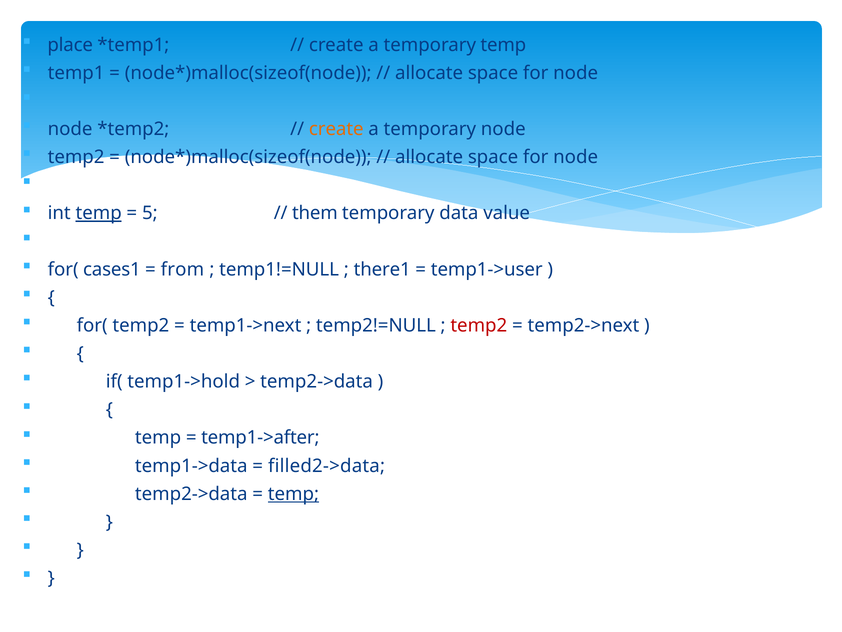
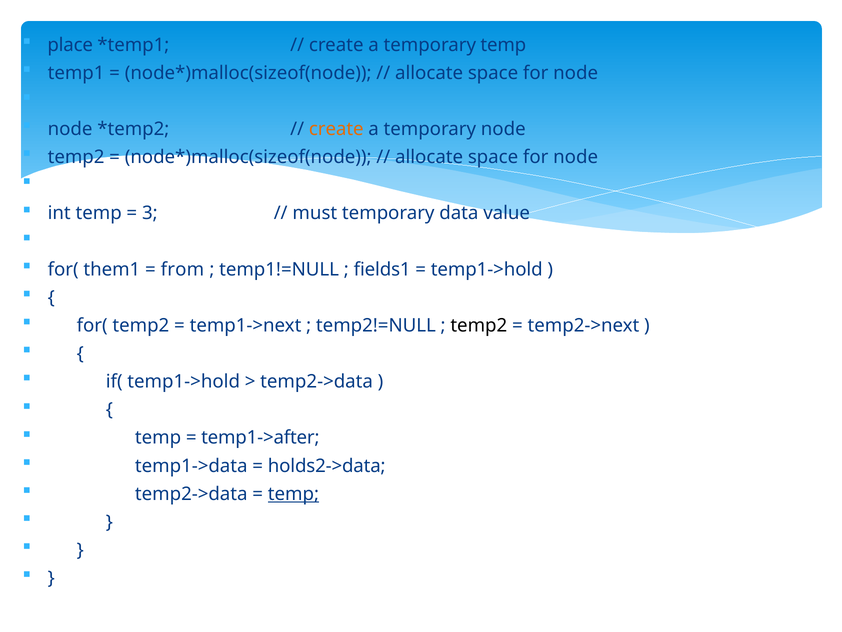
temp underline: present -> none (99, 213)
5: 5 -> 3 (150, 213)
them: them -> must (315, 213)
cases1: cases1 -> them1 (112, 269)
there1: there1 -> fields1 (382, 269)
temp1->user: temp1->user -> temp1->hold (487, 269)
temp2 colour: red -> black (479, 325)
filled2->data: filled2->data -> holds2->data (327, 465)
